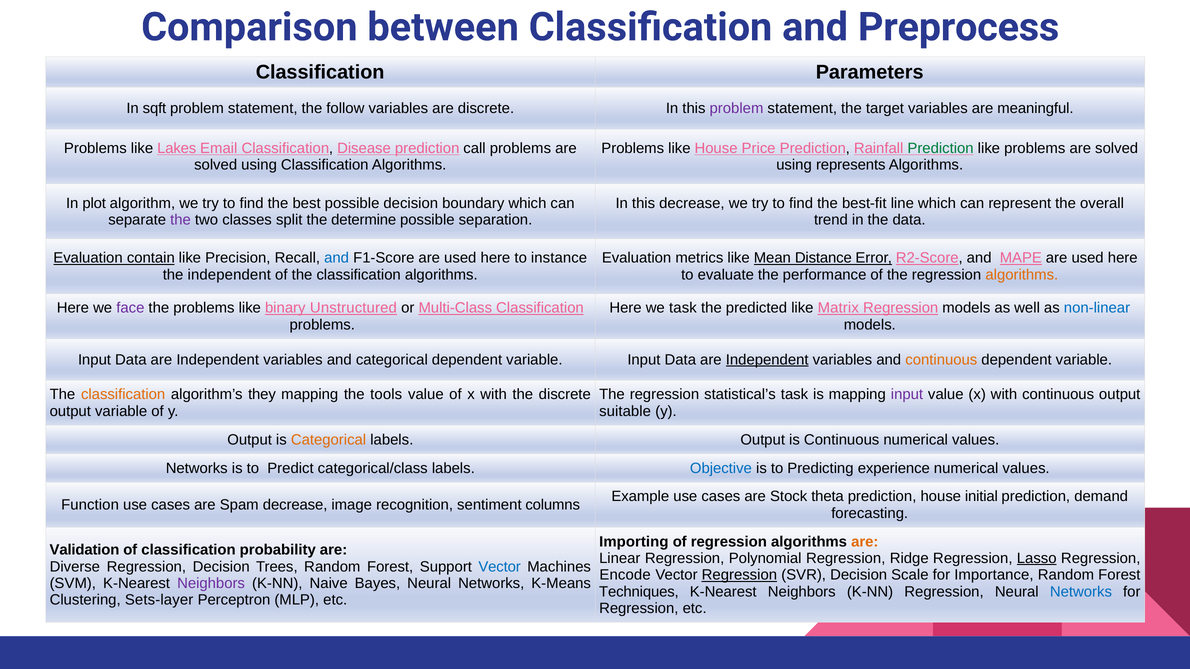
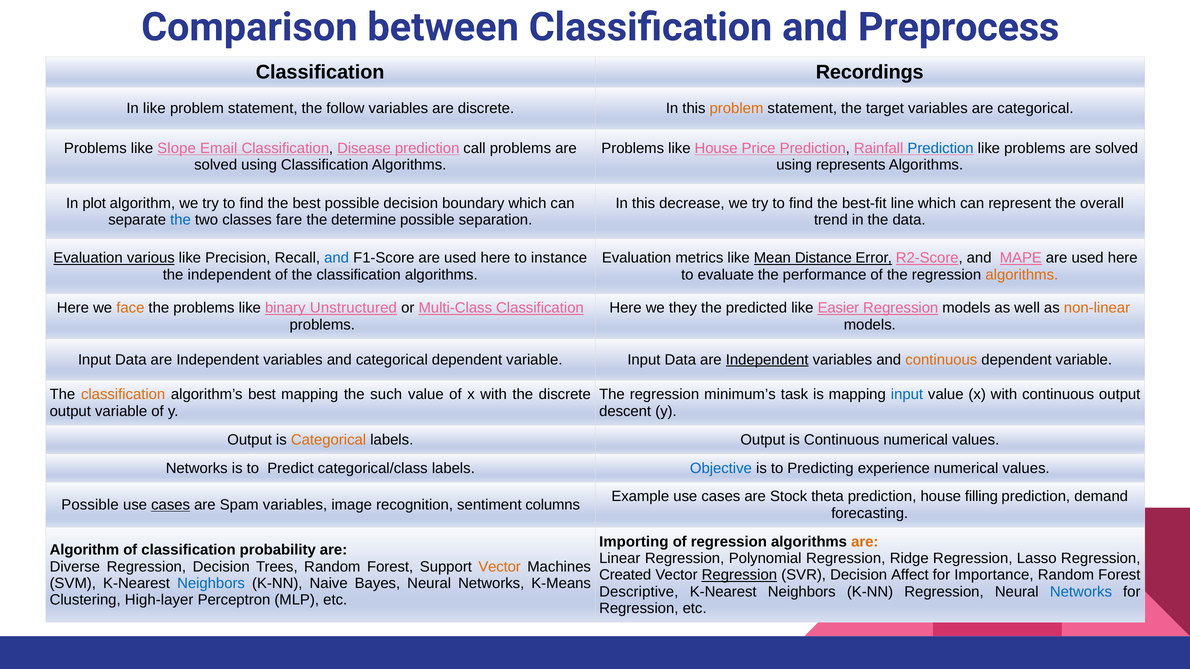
Parameters: Parameters -> Recordings (870, 72)
In sqft: sqft -> like (154, 108)
problem colour: purple -> orange (736, 108)
are meaningful: meaningful -> categorical (1035, 108)
Lakes: Lakes -> Slope (177, 148)
Prediction colour: green -> blue (941, 148)
the colour: purple -> blue (181, 220)
split: split -> fare (289, 220)
contain: contain -> various (151, 258)
face colour: purple -> orange (130, 308)
we task: task -> they (683, 308)
Matrix: Matrix -> Easier (838, 308)
non-linear colour: blue -> orange (1097, 308)
algorithm’s they: they -> best (262, 395)
tools: tools -> such (386, 395)
statistical’s: statistical’s -> minimum’s (740, 395)
input colour: purple -> blue (907, 395)
suitable: suitable -> descent (625, 411)
initial: initial -> filling (981, 497)
Function: Function -> Possible (90, 505)
cases underline: none -> present (171, 505)
Spam decrease: decrease -> variables (295, 505)
Validation: Validation -> Algorithm (84, 550)
Lasso underline: present -> none (1037, 559)
Vector colour: blue -> orange (500, 567)
Encode: Encode -> Created (625, 575)
Scale: Scale -> Affect (910, 575)
Neighbors colour: purple -> blue (211, 584)
Techniques: Techniques -> Descriptive (639, 592)
Sets-layer: Sets-layer -> High-layer (159, 600)
